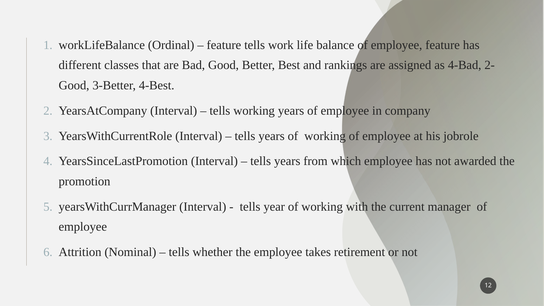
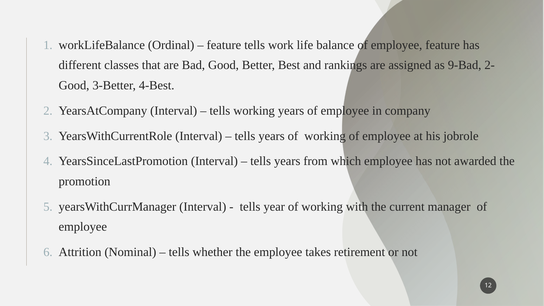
4-Bad: 4-Bad -> 9-Bad (465, 65)
